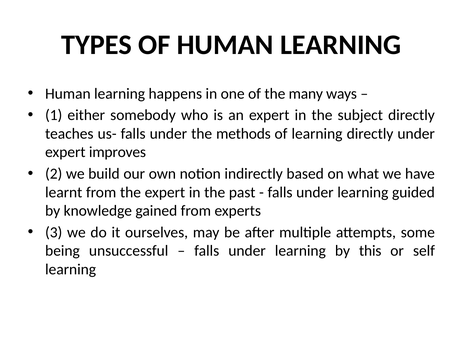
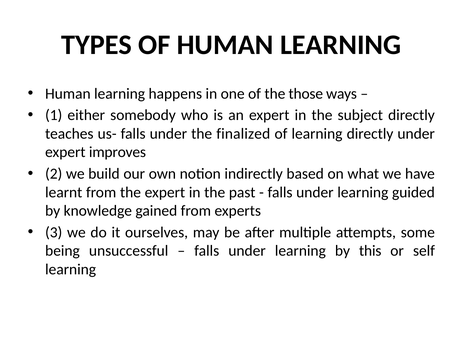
many: many -> those (306, 94)
methods: methods -> finalized (243, 134)
